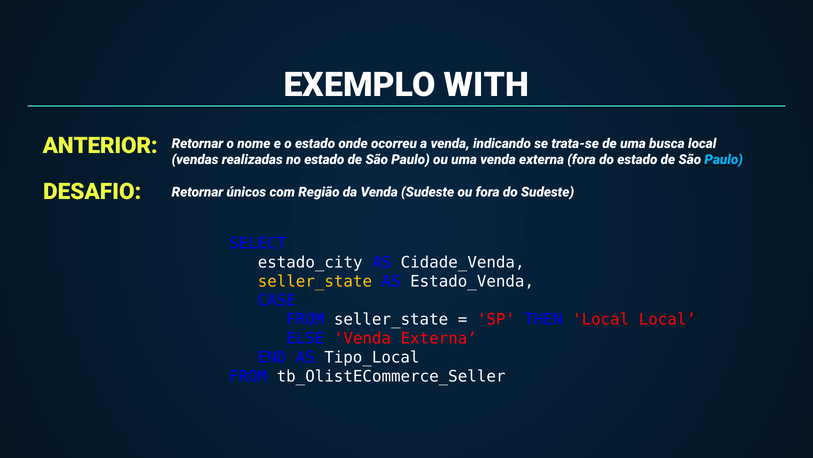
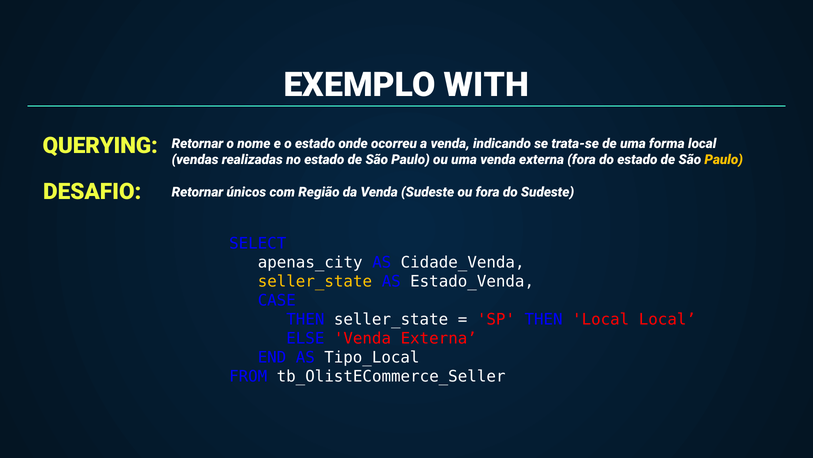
ANTERIOR: ANTERIOR -> QUERYING (100, 145)
busca: busca -> forma (667, 143)
Paulo colour: light blue -> yellow (724, 160)
estado_city: estado_city -> apenas_city (310, 262)
FROM: FROM -> THEN (305, 319)
